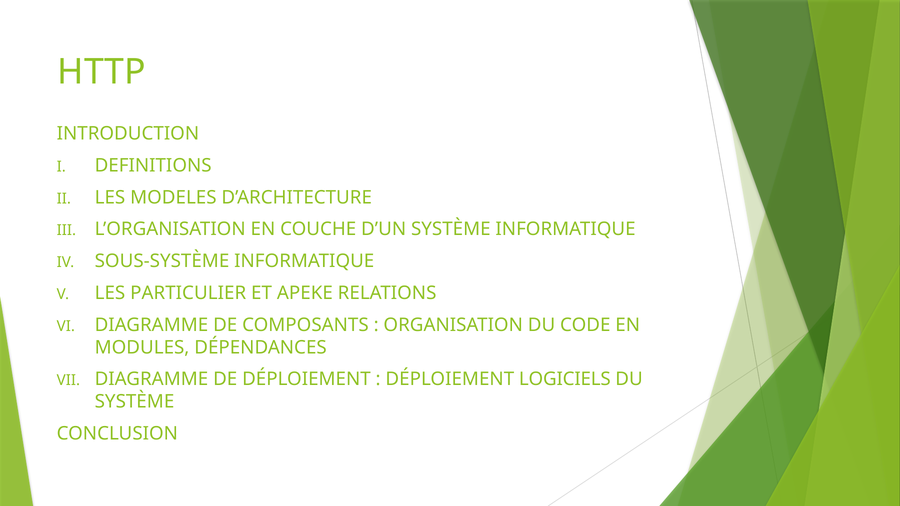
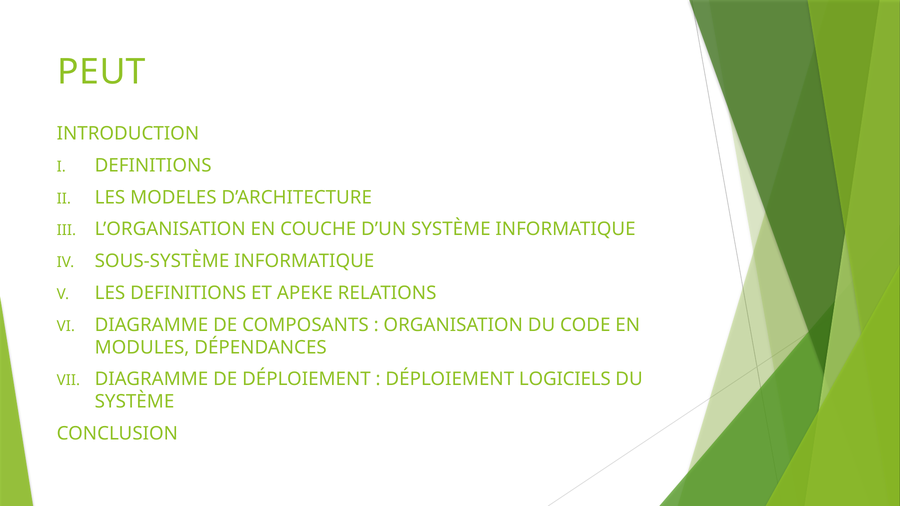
HTTP: HTTP -> PEUT (102, 72)
LES PARTICULIER: PARTICULIER -> DEFINITIONS (188, 293)
